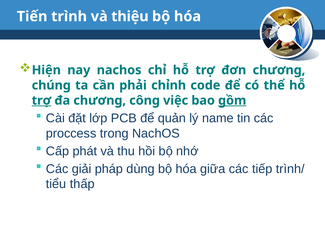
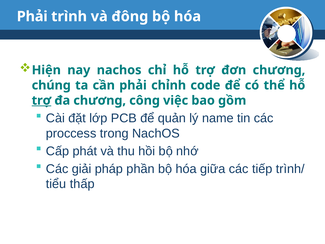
Tiến: Tiến -> Phải (32, 16)
thiệu: thiệu -> đông (130, 16)
gồm underline: present -> none (232, 100)
dùng: dùng -> phần (141, 169)
